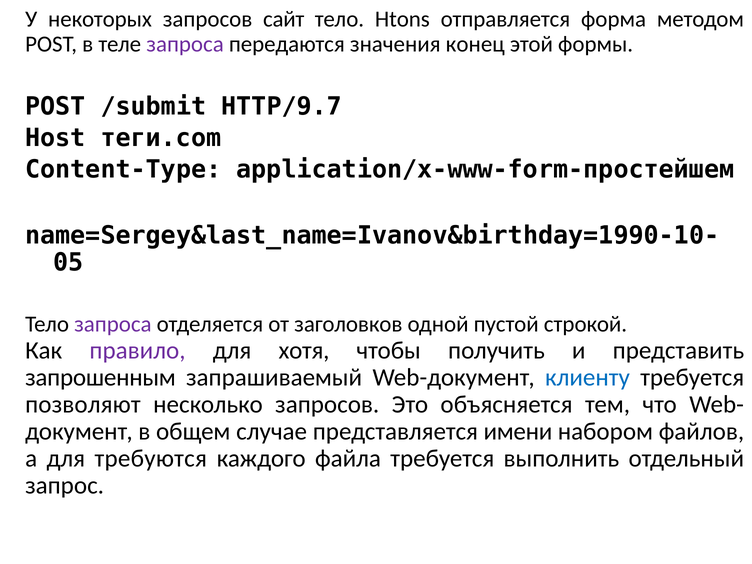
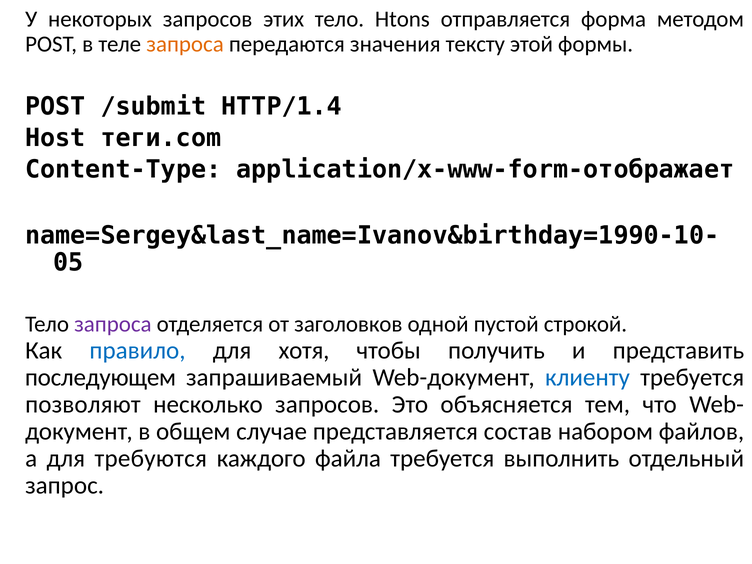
сайт: сайт -> этих (284, 19)
запроса colour: purple -> orange (185, 44)
конец: конец -> тексту (475, 44)
HTTP/9.7: HTTP/9.7 -> HTTP/1.4 (282, 106)
application/x-www-form-простейшем: application/x-www-form-простейшем -> application/x-www-form-отображает (485, 169)
правило colour: purple -> blue (137, 350)
запрошенным: запрошенным -> последующем (100, 377)
имени: имени -> состав (518, 432)
